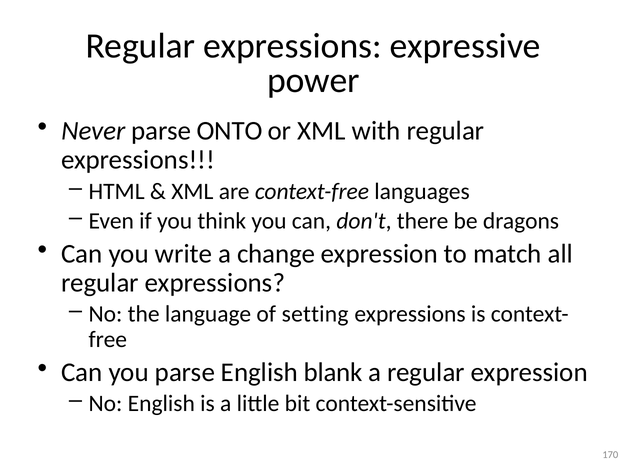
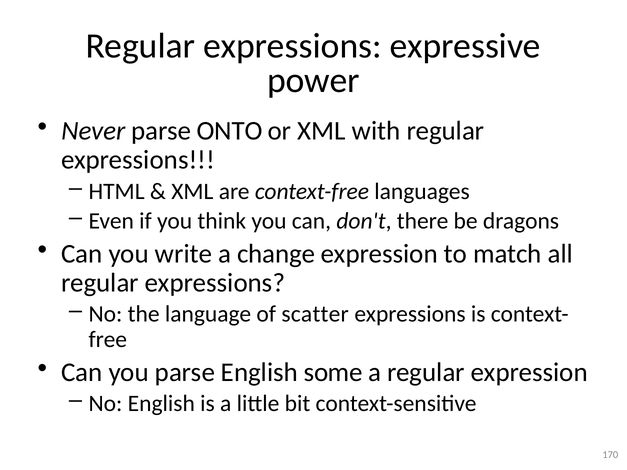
setting: setting -> scatter (315, 314)
blank: blank -> some (333, 373)
